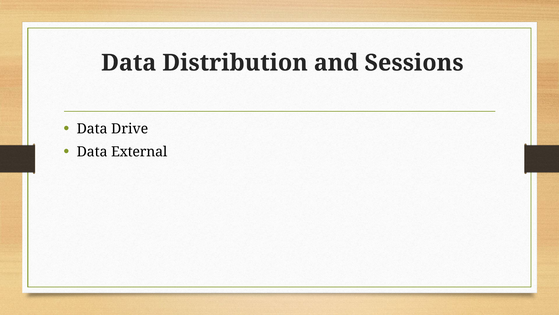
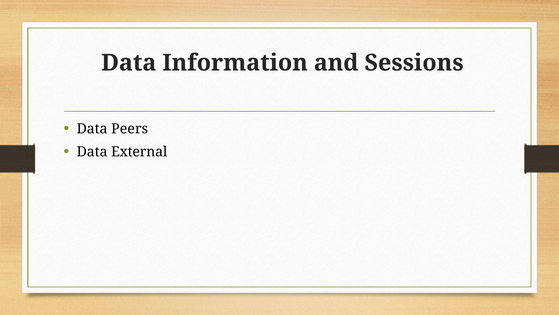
Distribution: Distribution -> Information (235, 63)
Drive: Drive -> Peers (130, 129)
